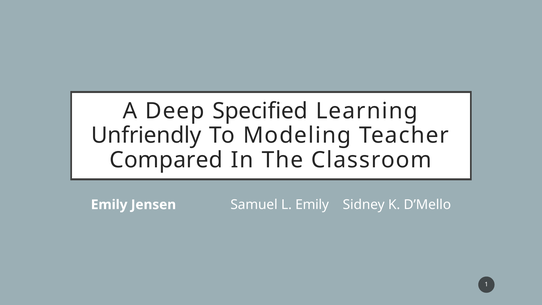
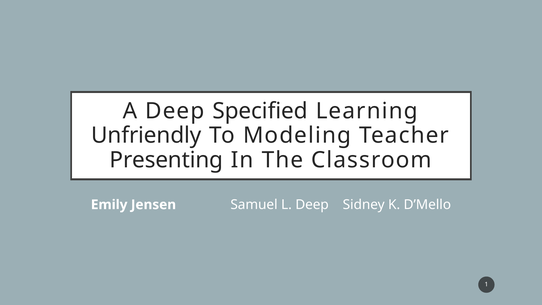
Compared: Compared -> Presenting (166, 160)
L Emily: Emily -> Deep (312, 205)
